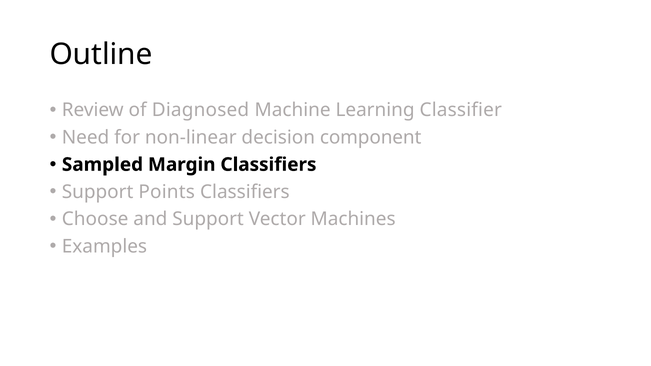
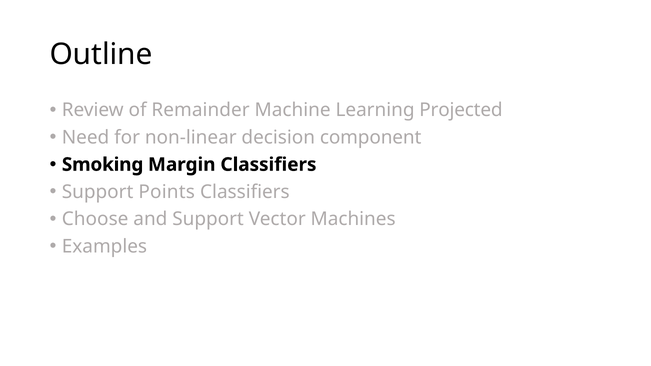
Diagnosed: Diagnosed -> Remainder (201, 110)
Classifier: Classifier -> Projected (461, 110)
Sampled: Sampled -> Smoking (103, 165)
